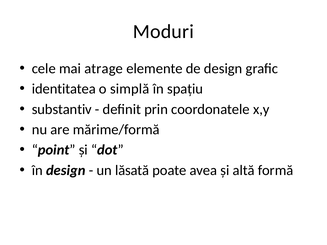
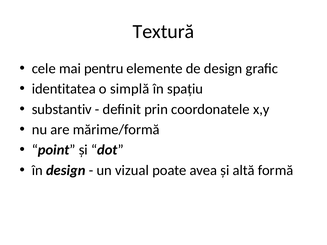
Moduri: Moduri -> Textură (163, 32)
atrage: atrage -> pentru (104, 69)
lăsată: lăsată -> vizual (132, 170)
